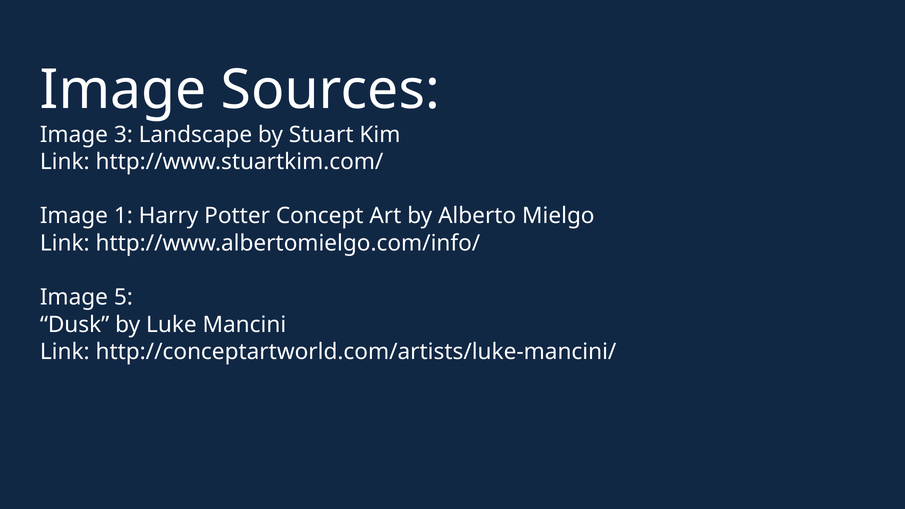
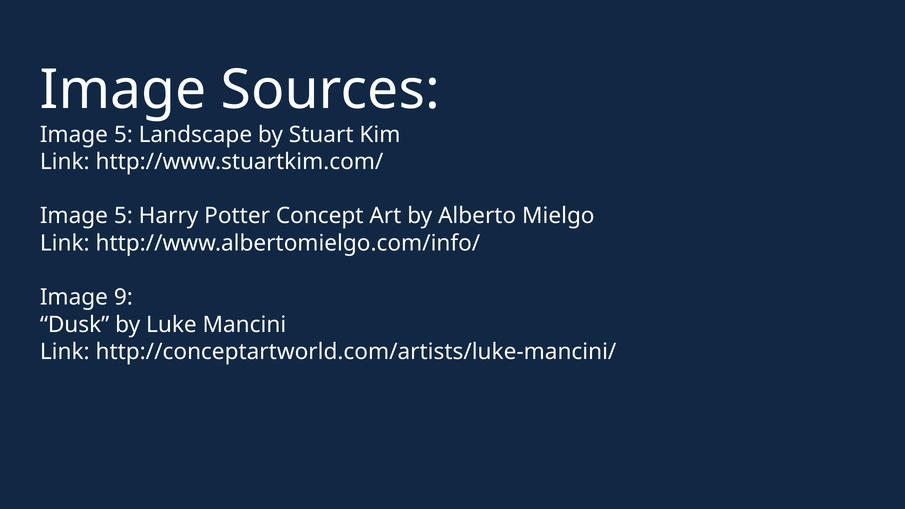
3: 3 -> 5 (123, 135)
1: 1 -> 5 (123, 216)
5: 5 -> 9 (123, 297)
